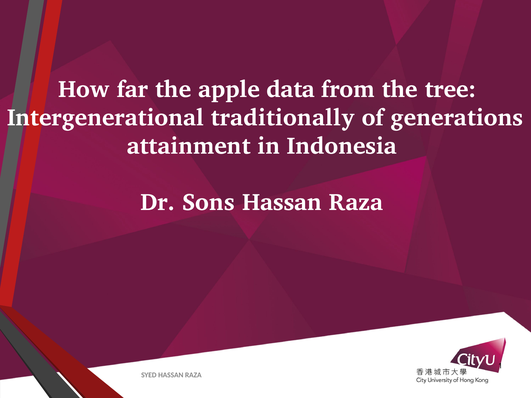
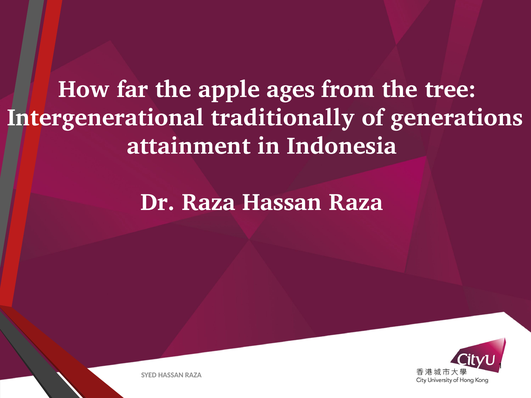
data: data -> ages (291, 89)
Dr Sons: Sons -> Raza (209, 203)
